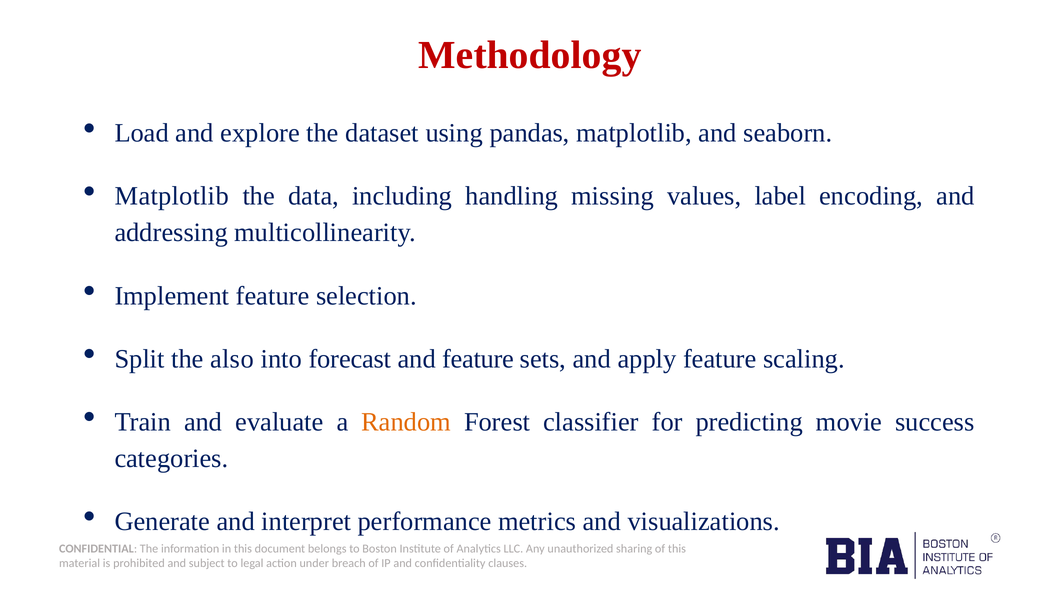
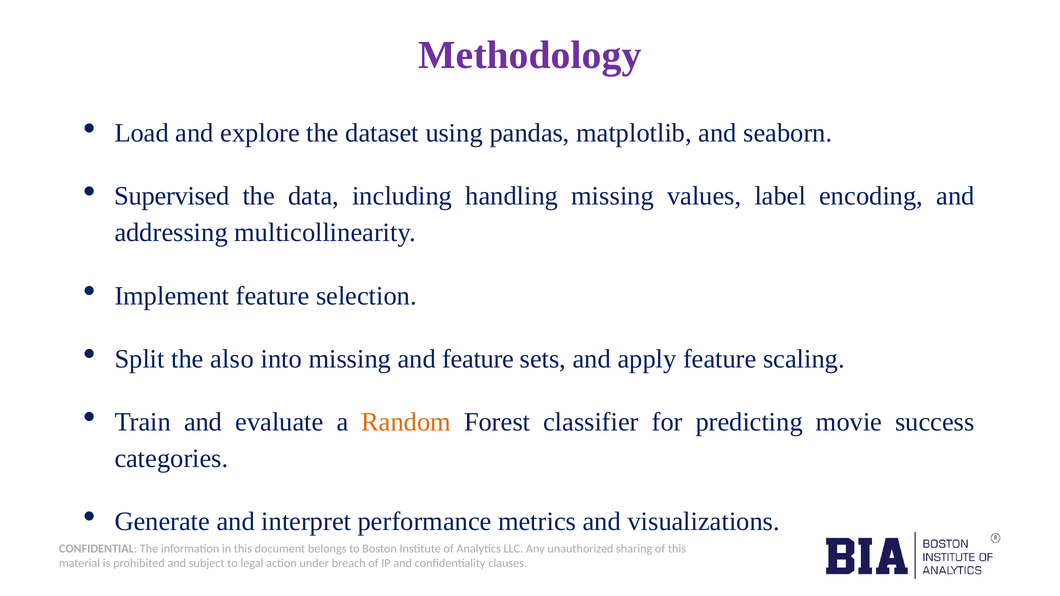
Methodology colour: red -> purple (530, 55)
Matplotlib: Matplotlib -> Supervised (172, 196)
into forecast: forecast -> missing (350, 359)
